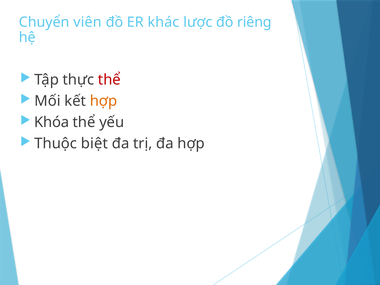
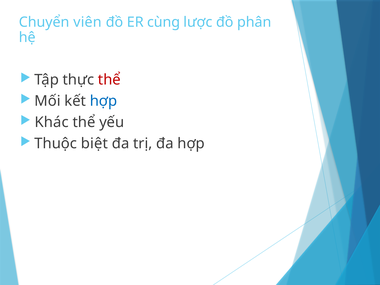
khác: khác -> cùng (164, 22)
riêng: riêng -> phân (254, 22)
hợp colour: orange -> blue (103, 101)
Khóa: Khóa -> Khác (52, 122)
